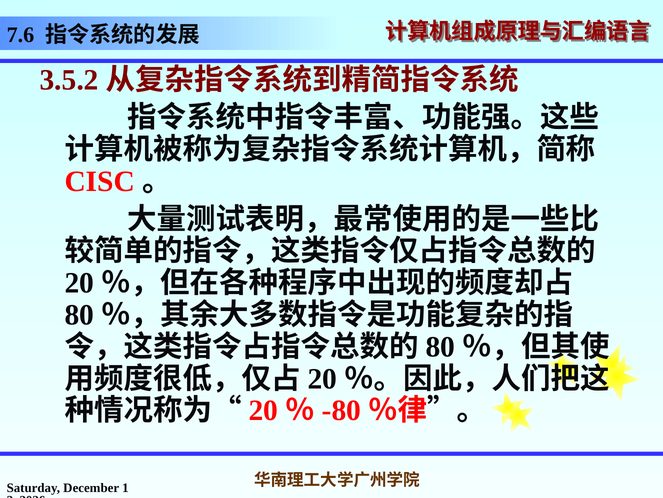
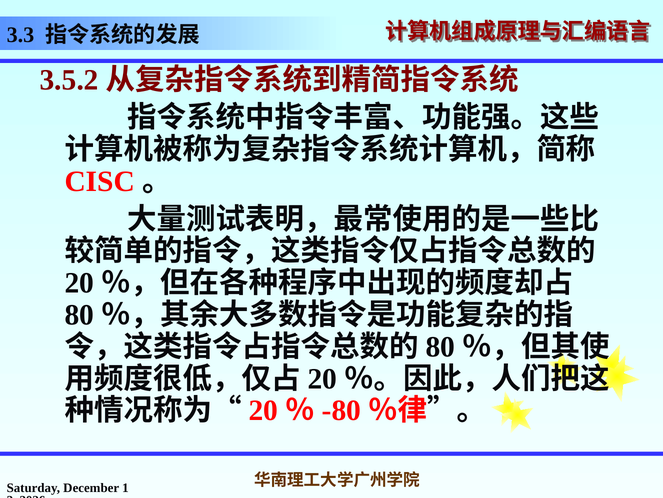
7.6: 7.6 -> 3.3 (20, 35)
